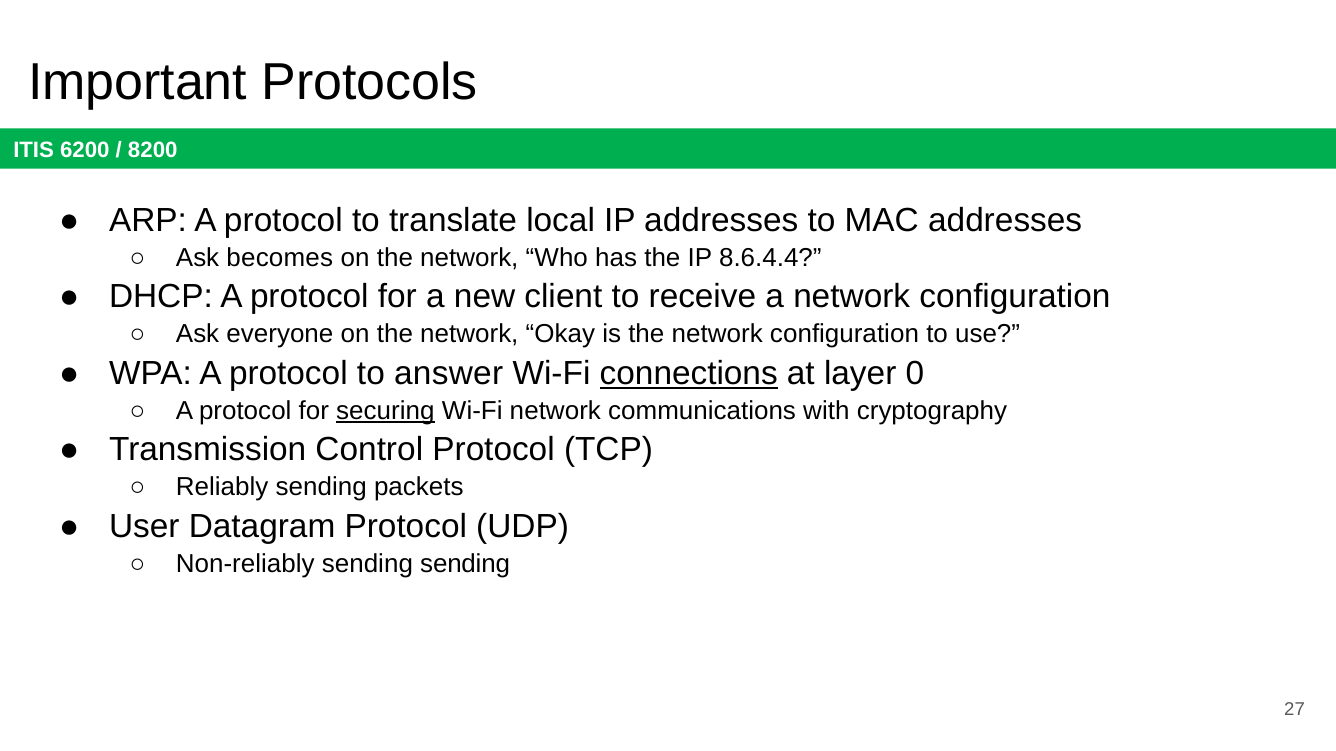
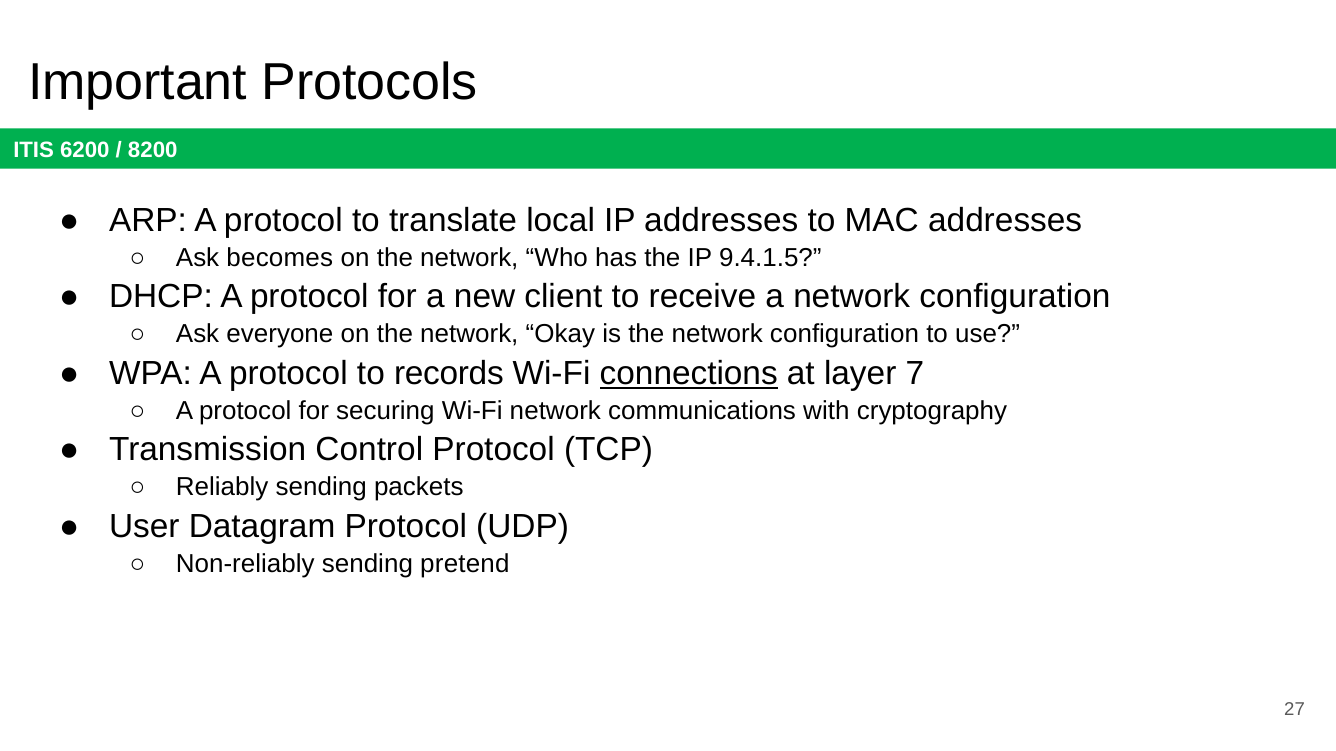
8.6.4.4: 8.6.4.4 -> 9.4.1.5 (770, 258)
answer: answer -> records (449, 373)
0: 0 -> 7 (915, 373)
securing underline: present -> none (385, 411)
sending sending: sending -> pretend (465, 564)
